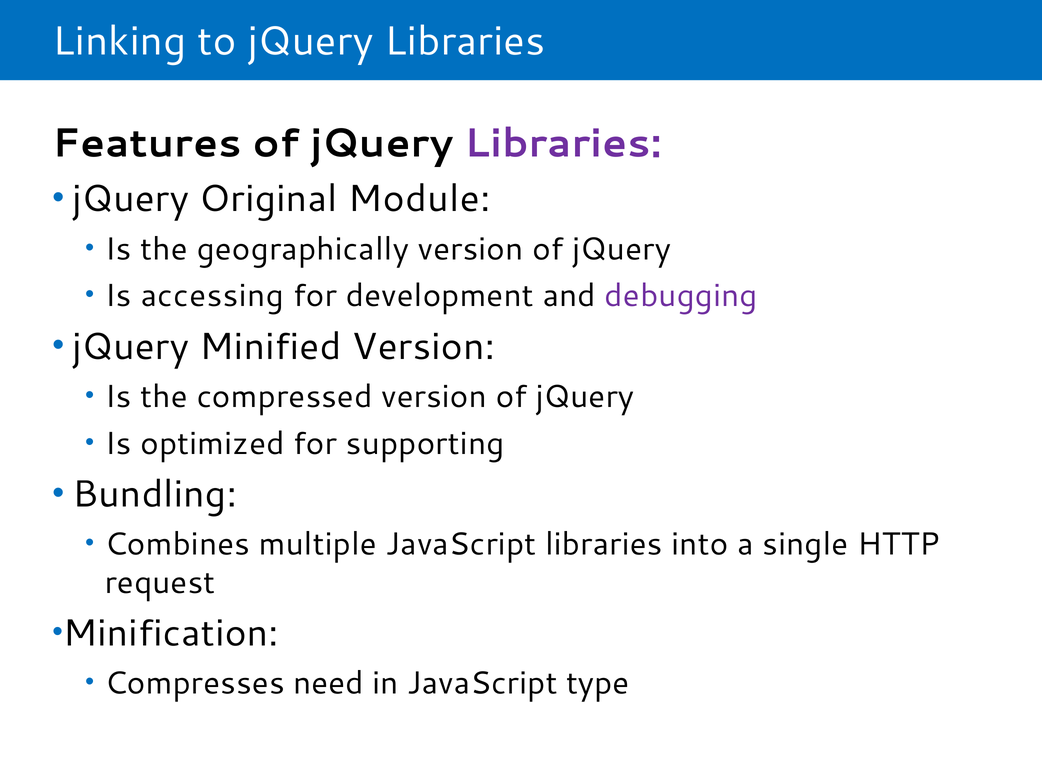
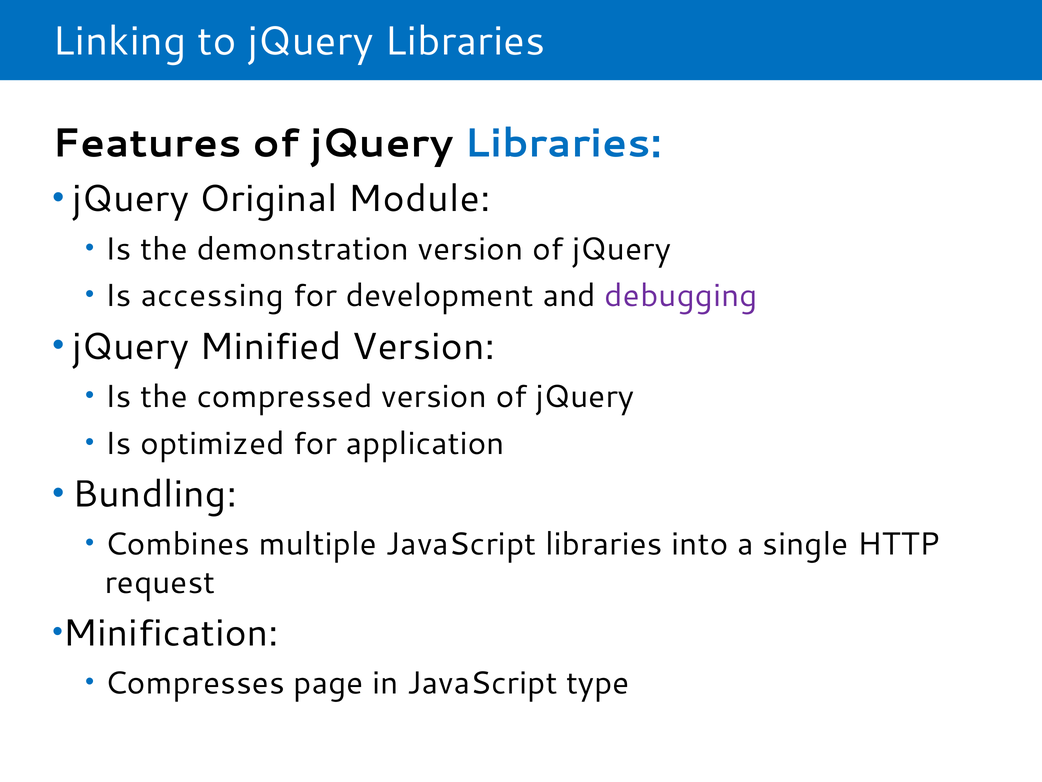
Libraries colour: purple -> blue (563, 143)
geographically: geographically -> demonstration (303, 249)
supporting: supporting -> application (425, 443)
need: need -> page (328, 683)
